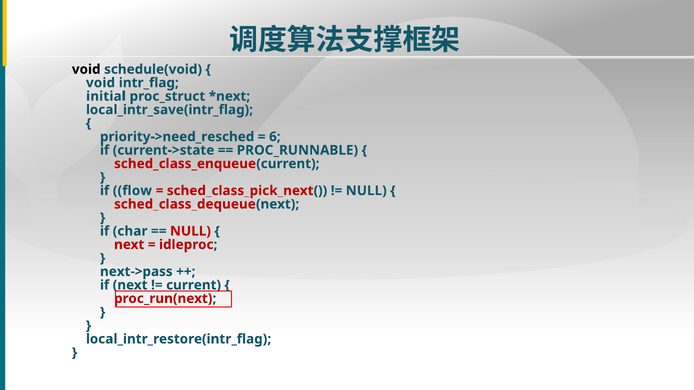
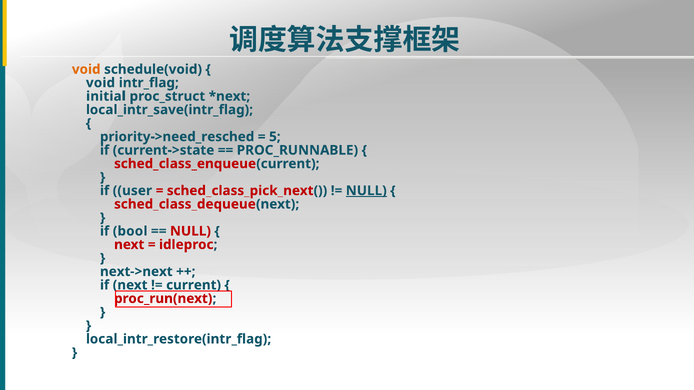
void colour: black -> orange (86, 69)
6: 6 -> 5 (275, 137)
flow: flow -> user (132, 191)
NULL underline: none -> present (366, 191)
char: char -> bool (130, 231)
next->pass: next->pass -> next->next (136, 272)
